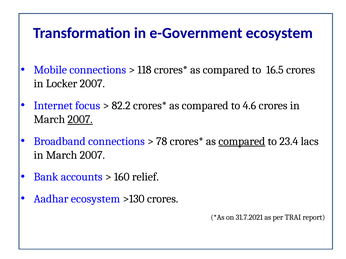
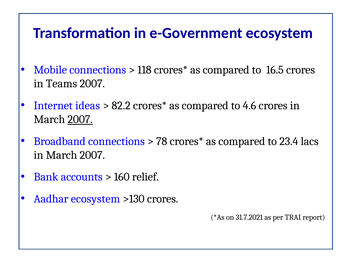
Locker: Locker -> Teams (62, 84)
focus: focus -> ideas (88, 106)
compared underline: present -> none (242, 141)
